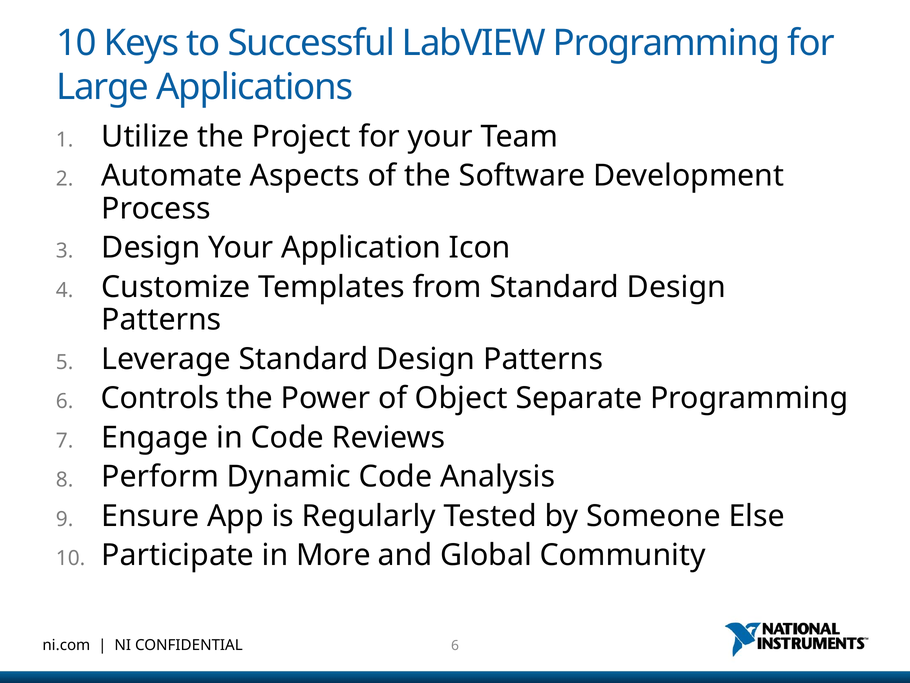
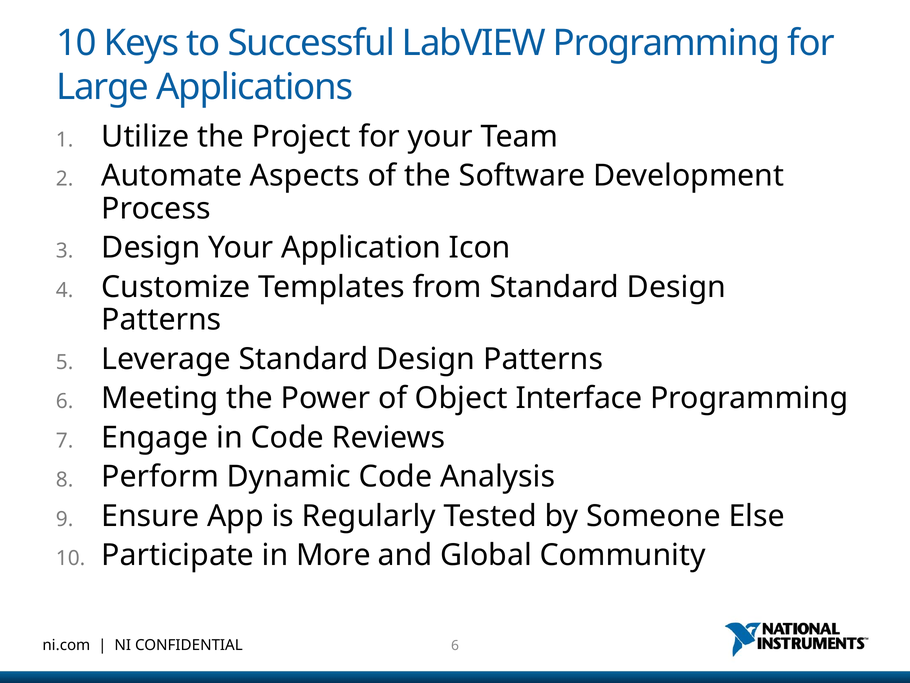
Controls: Controls -> Meeting (160, 398)
Separate: Separate -> Interface (579, 398)
